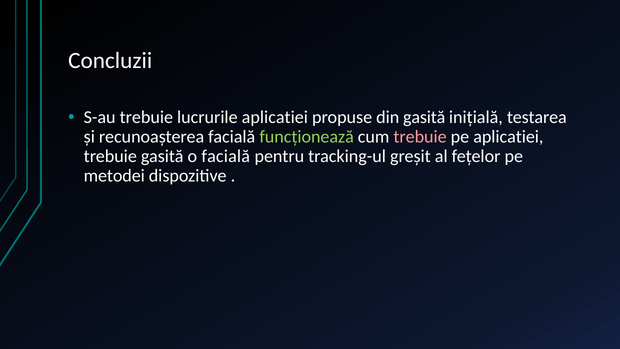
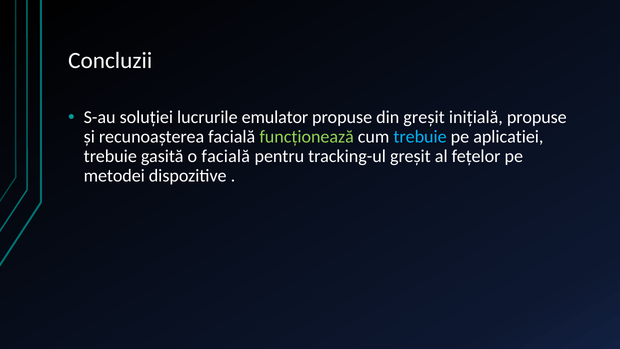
S-au trebuie: trebuie -> soluției (146, 117)
lucrurile aplicatiei: aplicatiei -> emulator (275, 117)
din gasită: gasită -> greșit (424, 117)
inițială testarea: testarea -> propuse (537, 117)
trebuie colour: pink -> light blue (420, 137)
